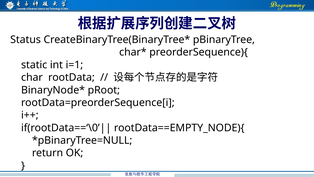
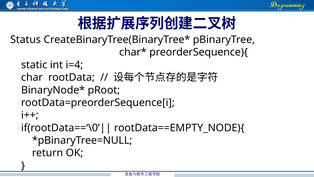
i=1: i=1 -> i=4 (74, 65)
